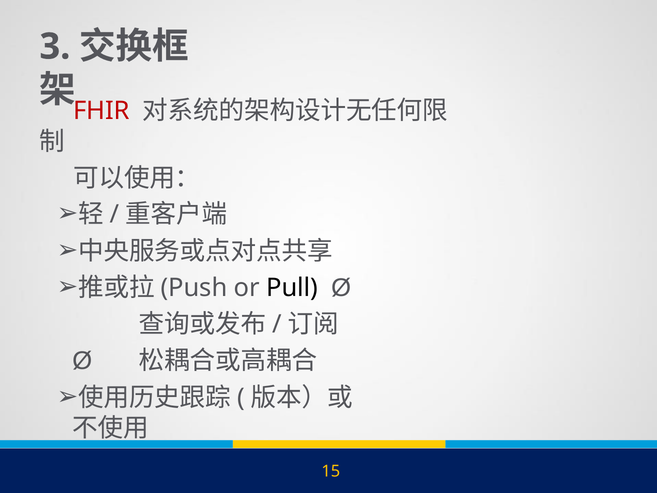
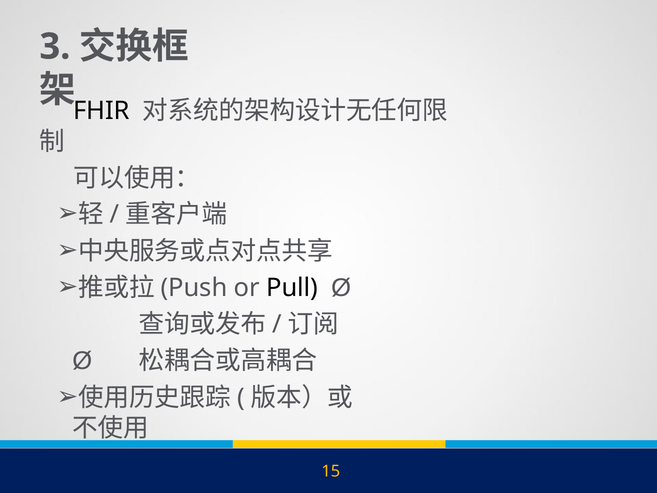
FHIR colour: red -> black (101, 111)
